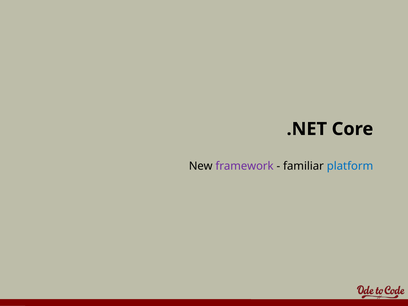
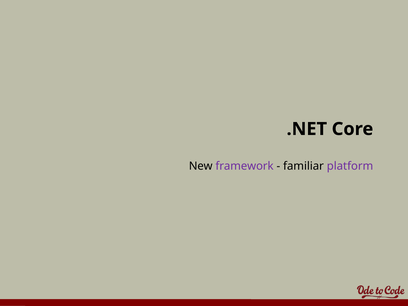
platform colour: blue -> purple (350, 166)
